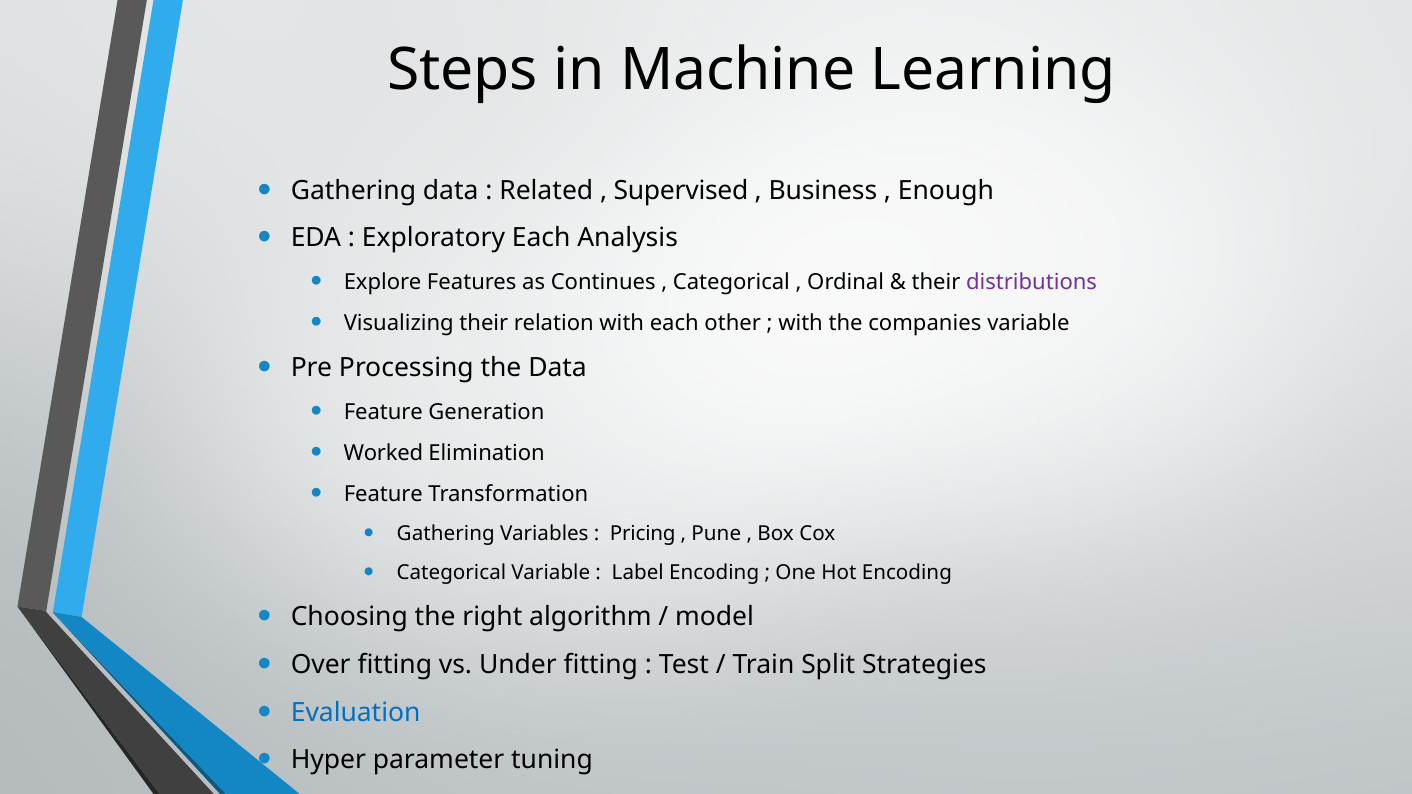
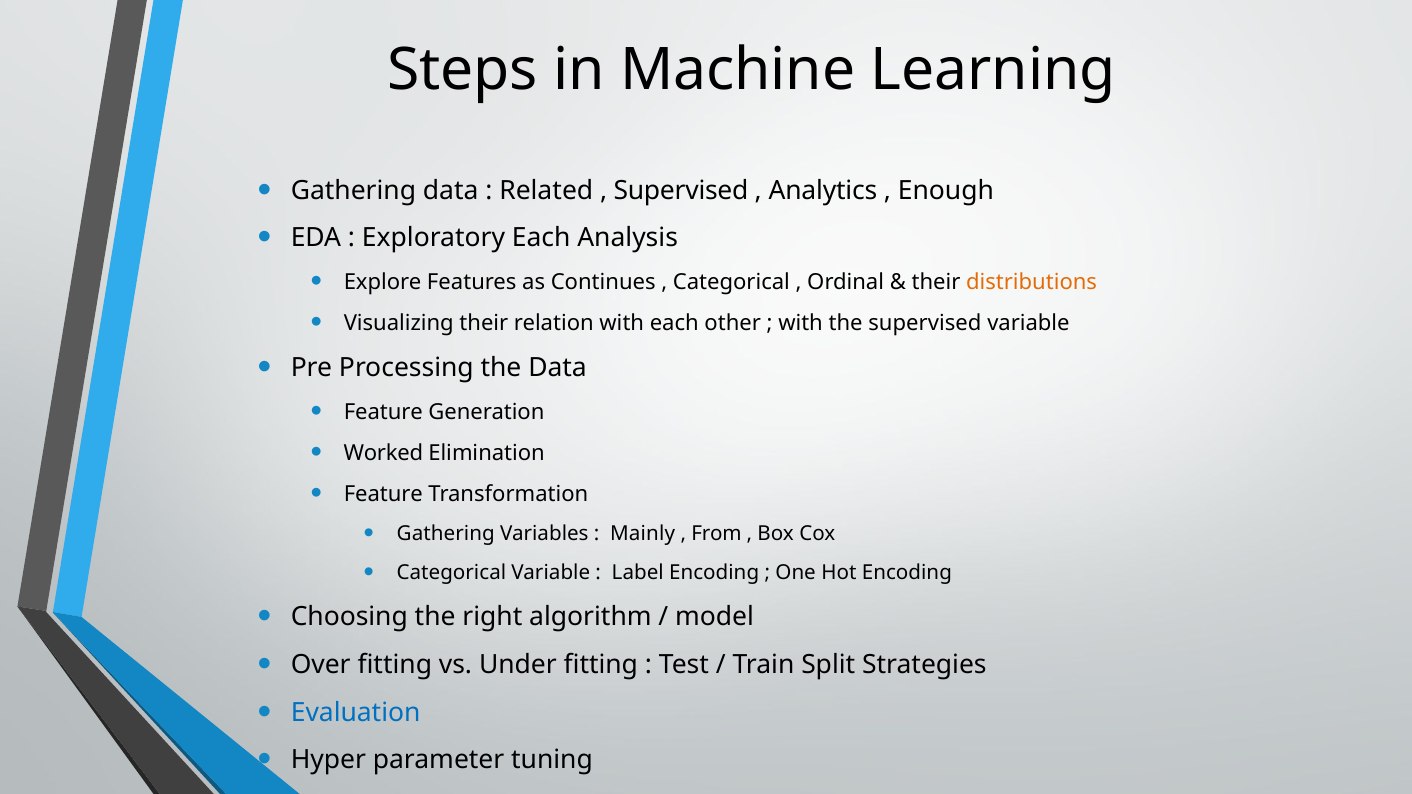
Business: Business -> Analytics (823, 191)
distributions colour: purple -> orange (1032, 282)
the companies: companies -> supervised (925, 323)
Pricing: Pricing -> Mainly (643, 534)
Pune: Pune -> From (716, 534)
